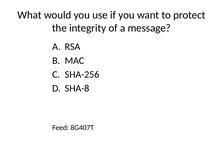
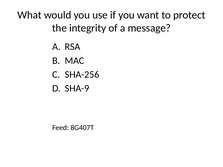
SHA-8: SHA-8 -> SHA-9 (77, 88)
